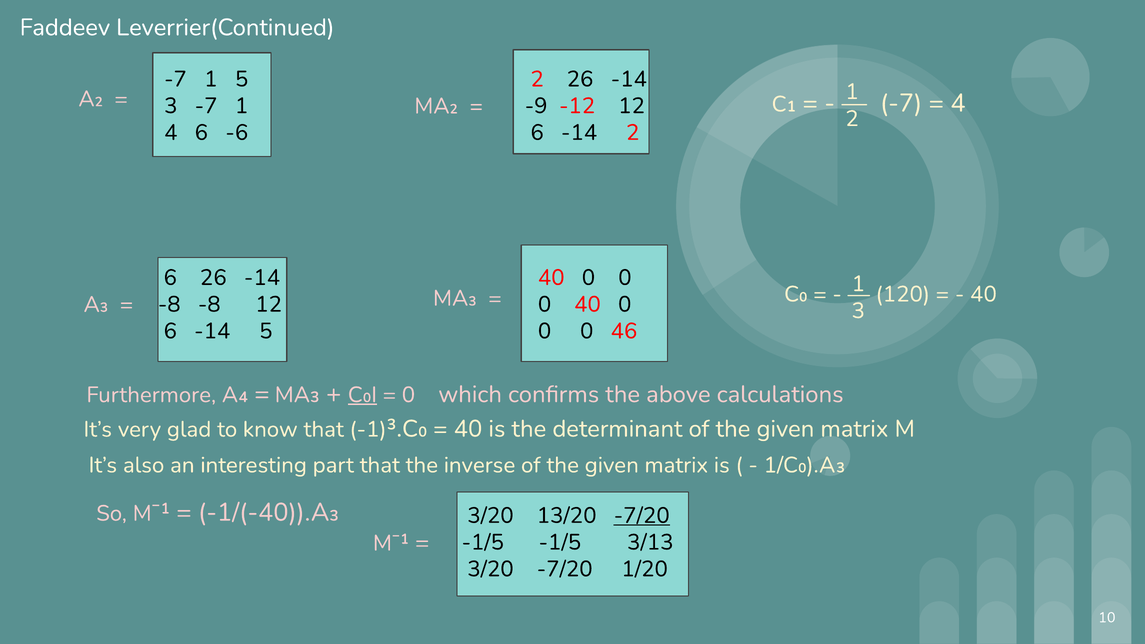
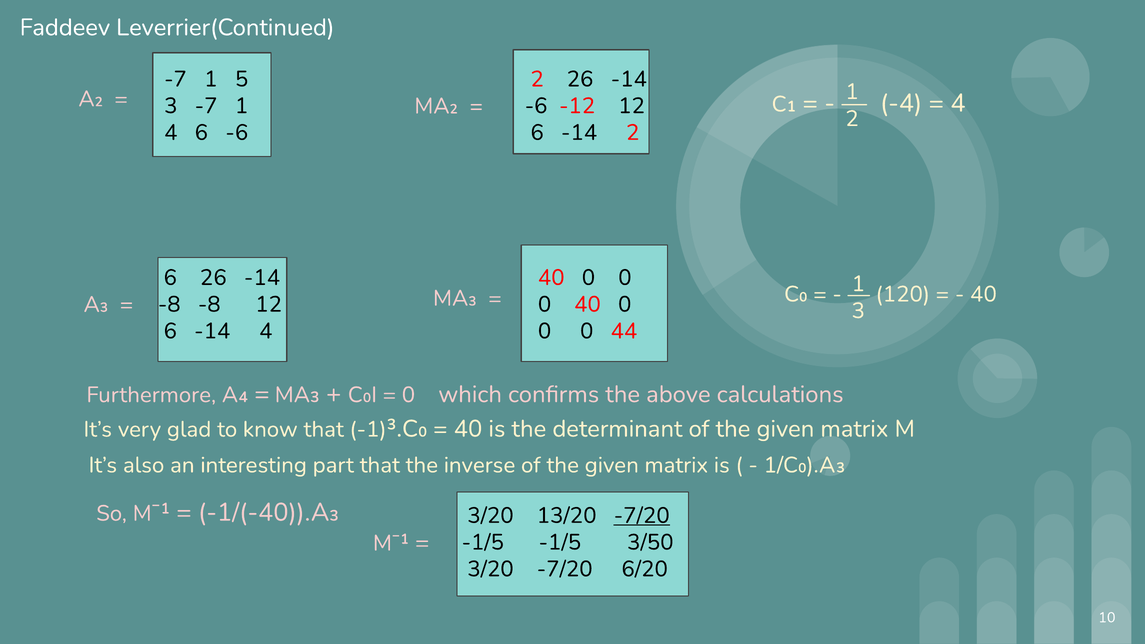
-9: -9 -> -6 (536, 106)
-7: -7 -> -4 (901, 103)
-14 5: 5 -> 4 (266, 331)
46: 46 -> 44 (624, 331)
C₀I underline: present -> none (362, 395)
3/13: 3/13 -> 3/50 (650, 542)
1/20: 1/20 -> 6/20 (645, 569)
